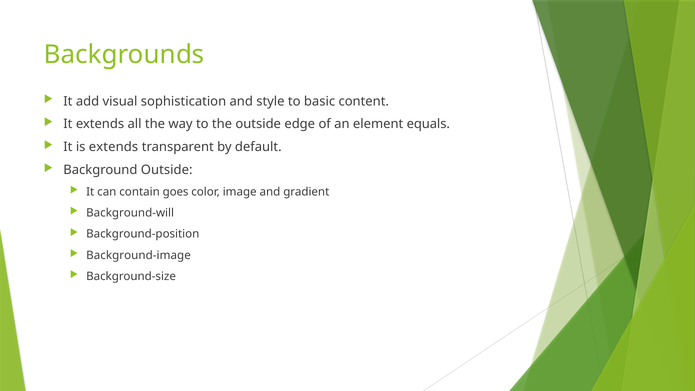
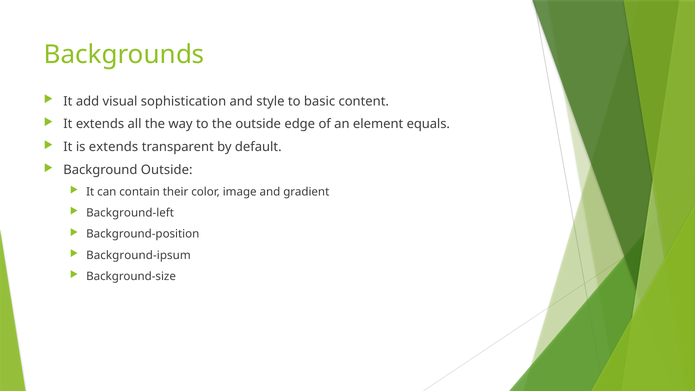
goes: goes -> their (176, 192)
Background-will: Background-will -> Background-left (130, 213)
Background-image: Background-image -> Background-ipsum (138, 255)
